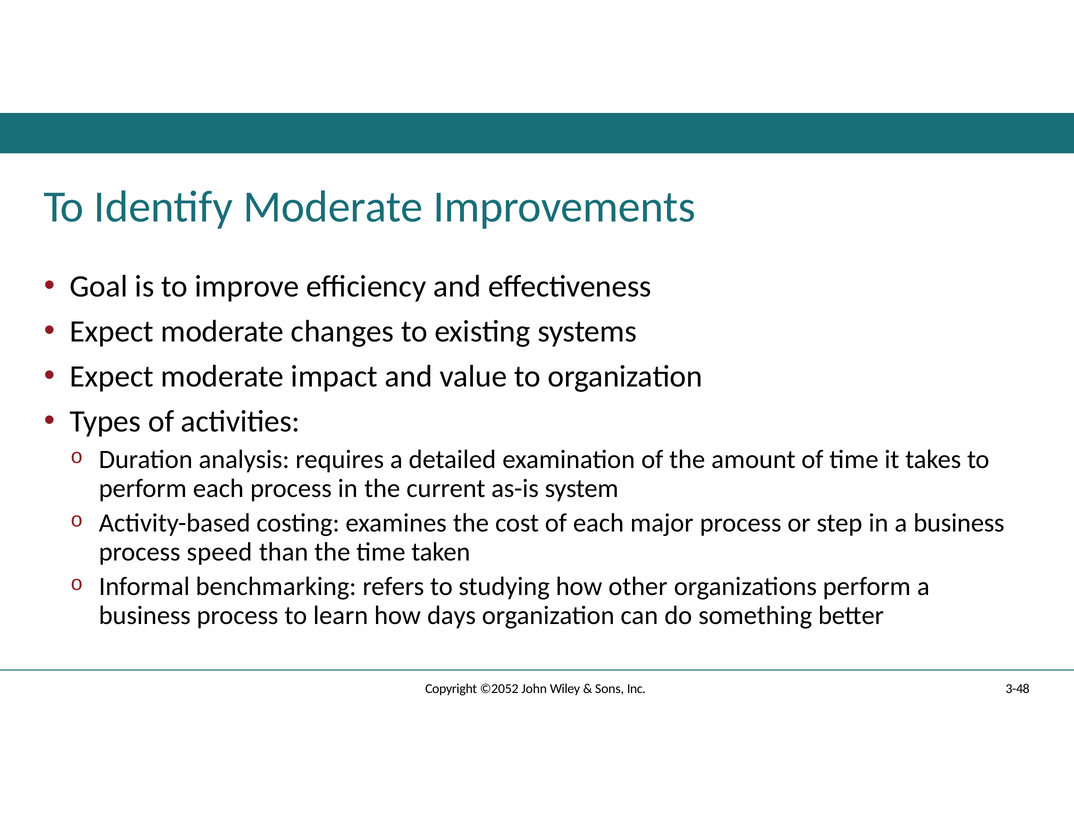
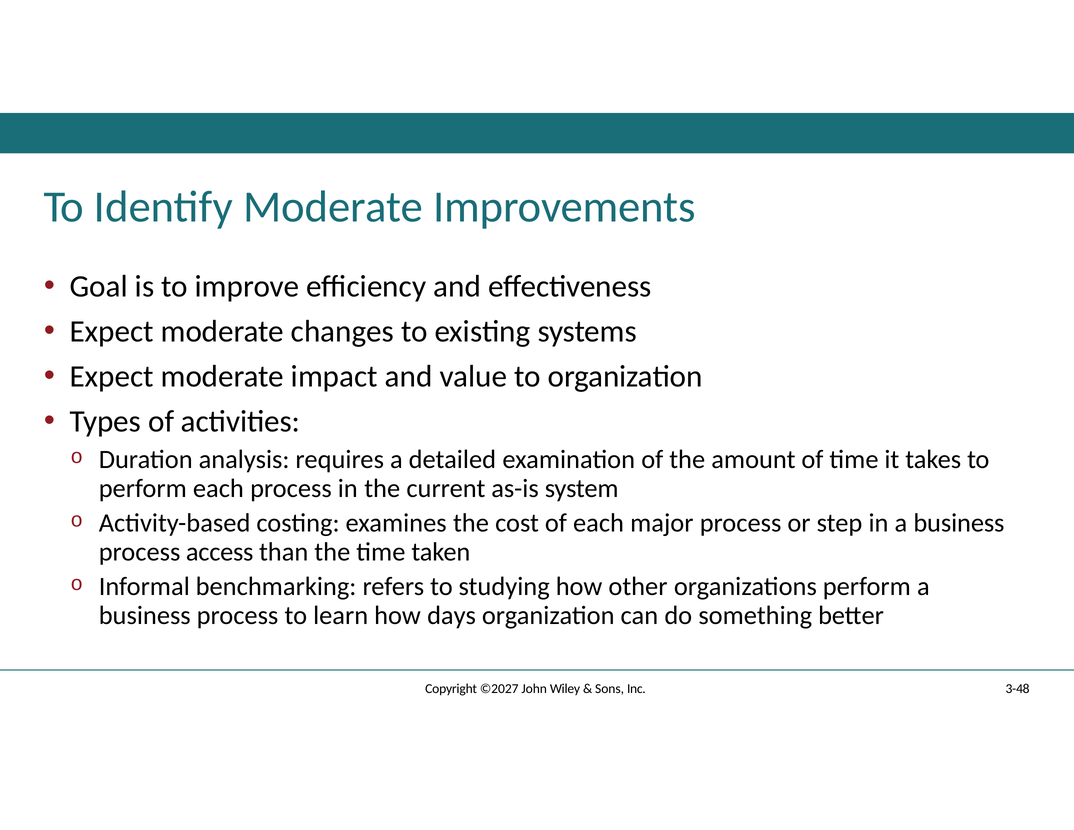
speed: speed -> access (220, 552)
©2052: ©2052 -> ©2027 (499, 689)
